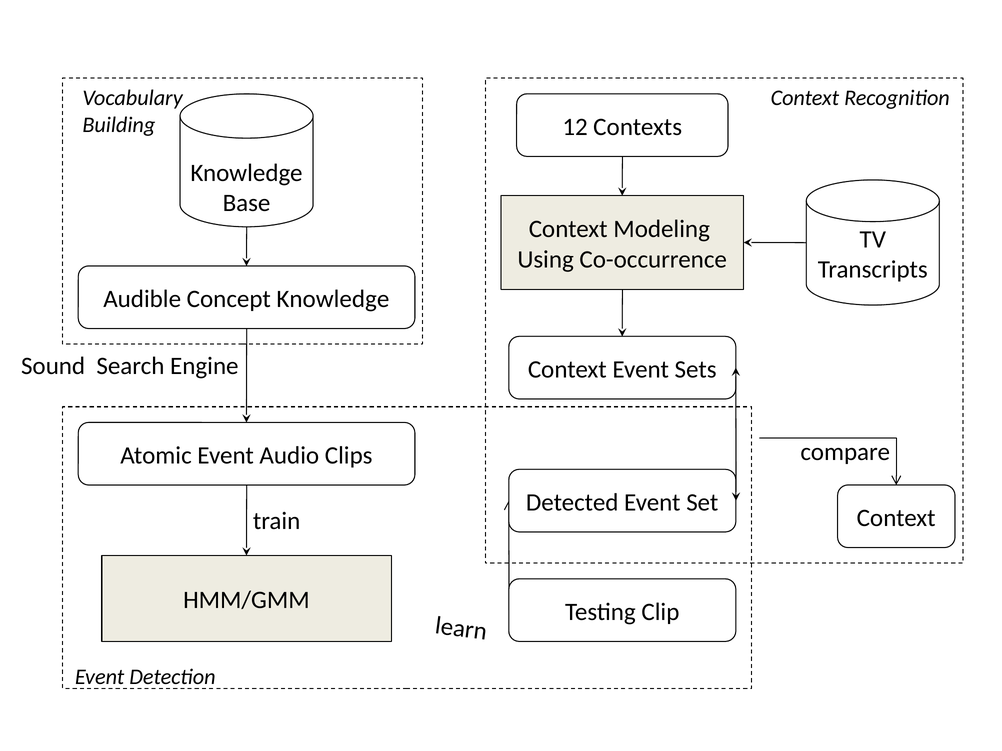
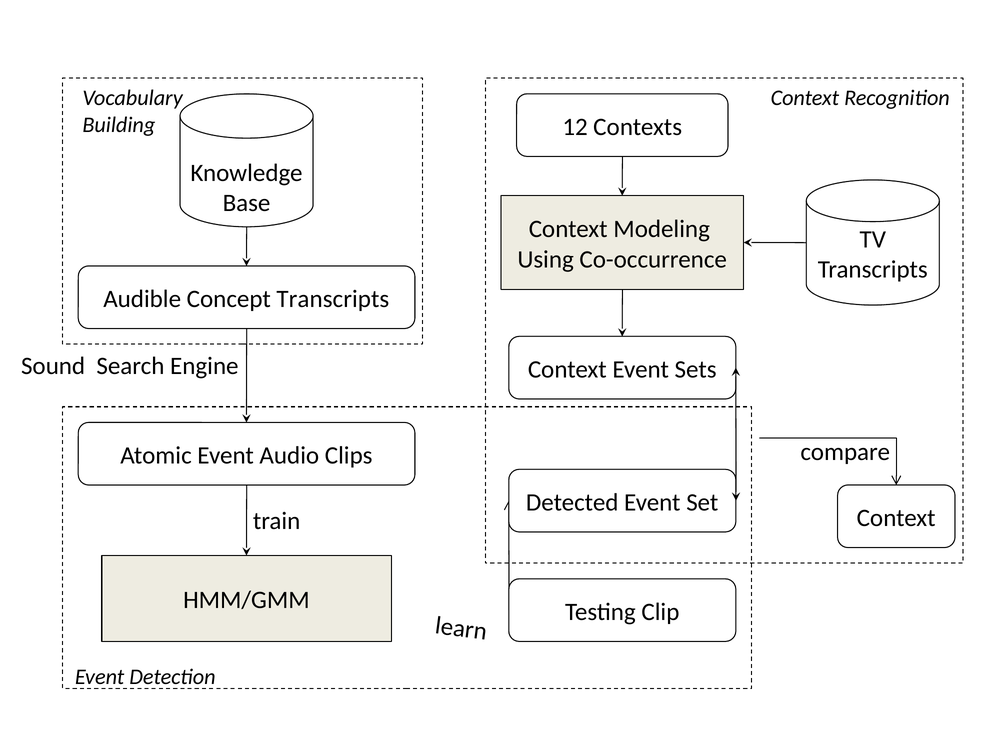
Concept Knowledge: Knowledge -> Transcripts (333, 299)
